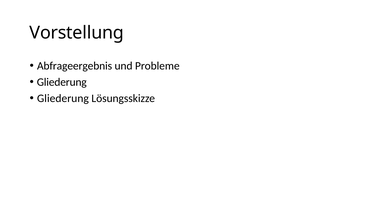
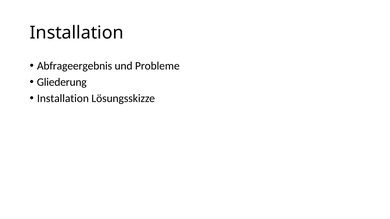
Vorstellung: Vorstellung -> Installation (77, 33)
Gliederung: Gliederung -> Installation (63, 99)
